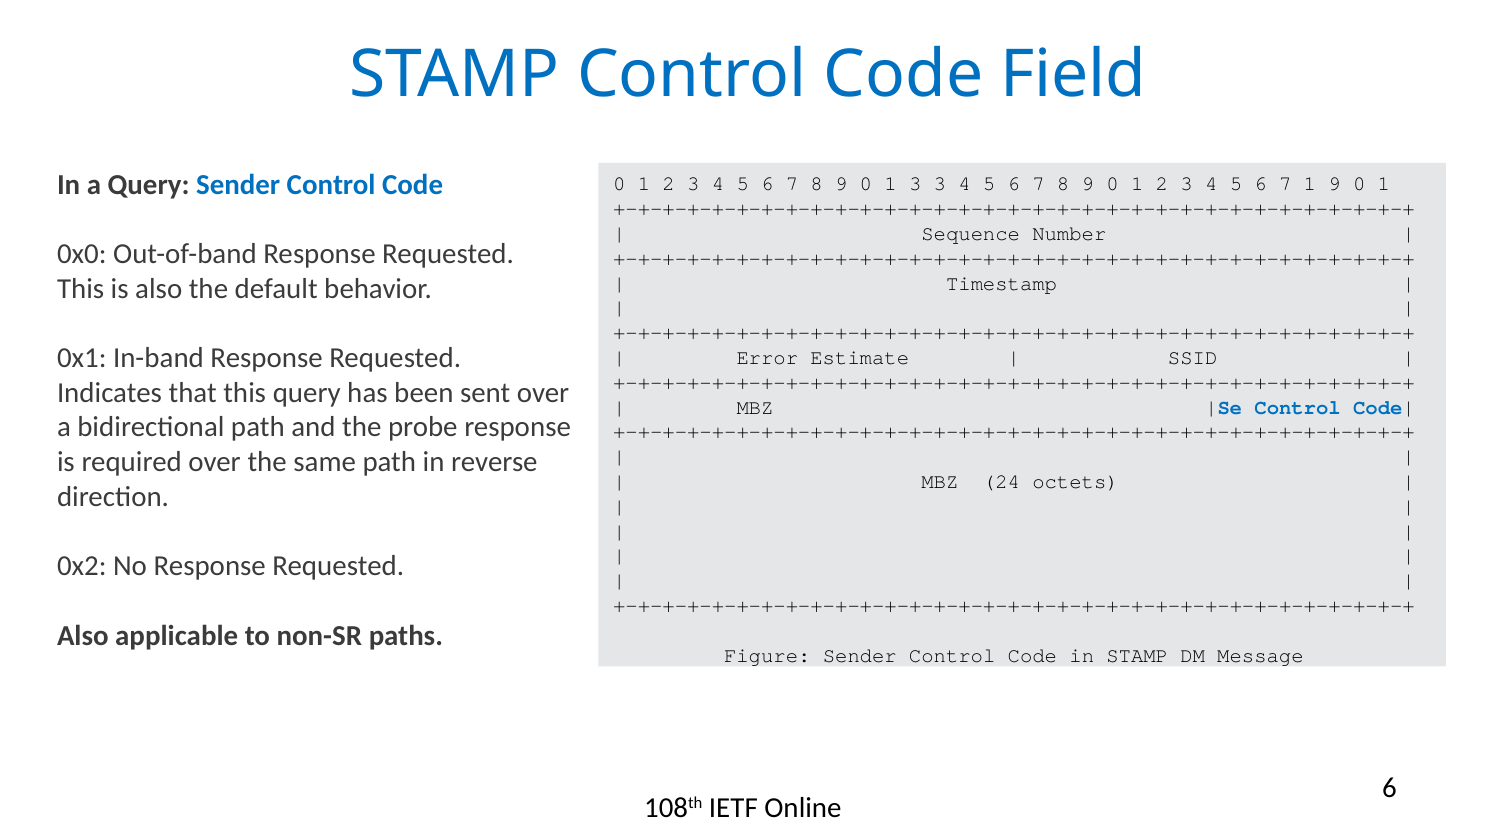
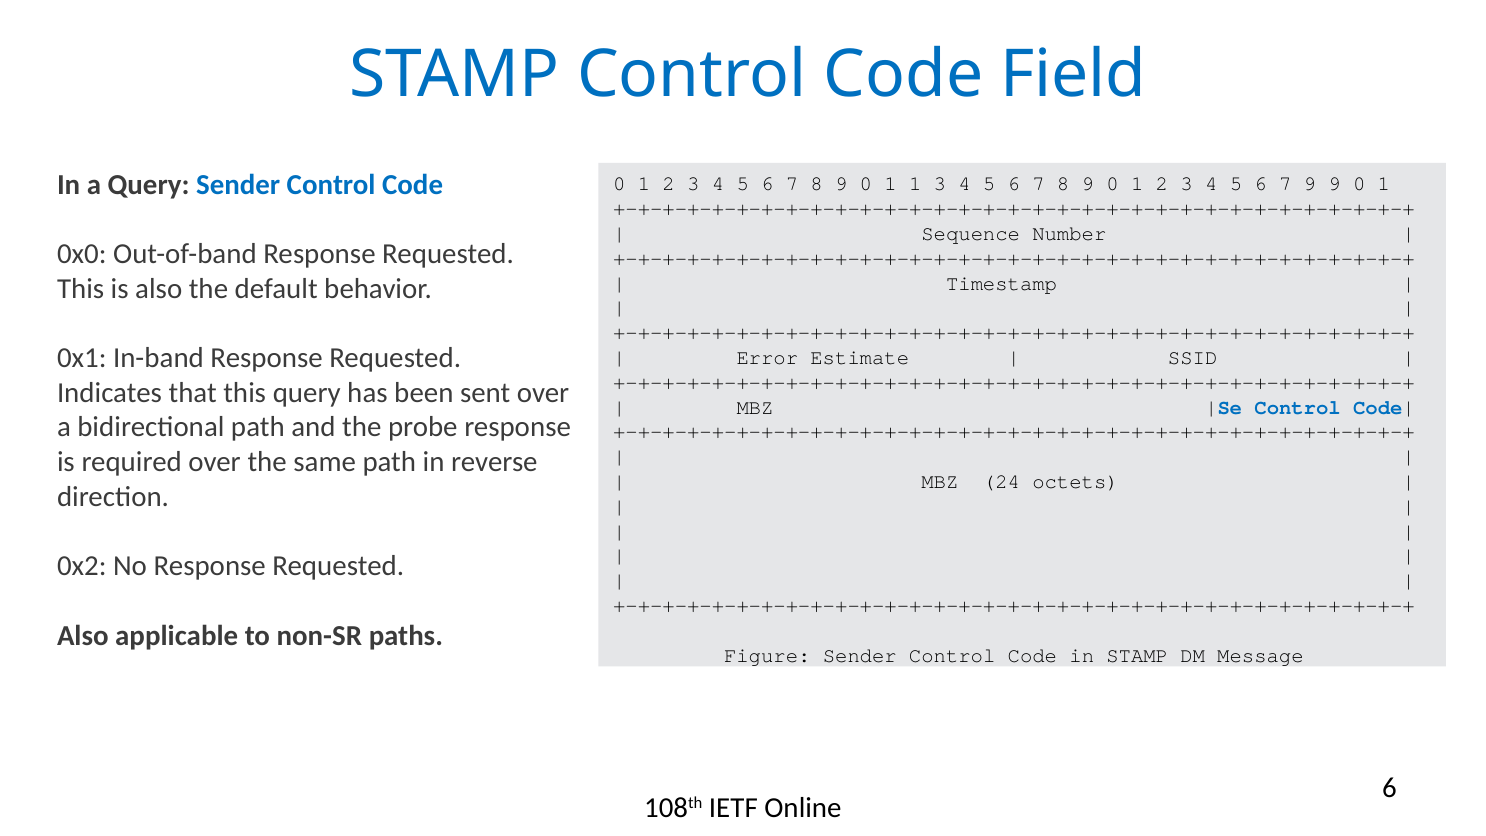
1 3: 3 -> 1 (915, 184)
7 1: 1 -> 9 (1310, 184)
